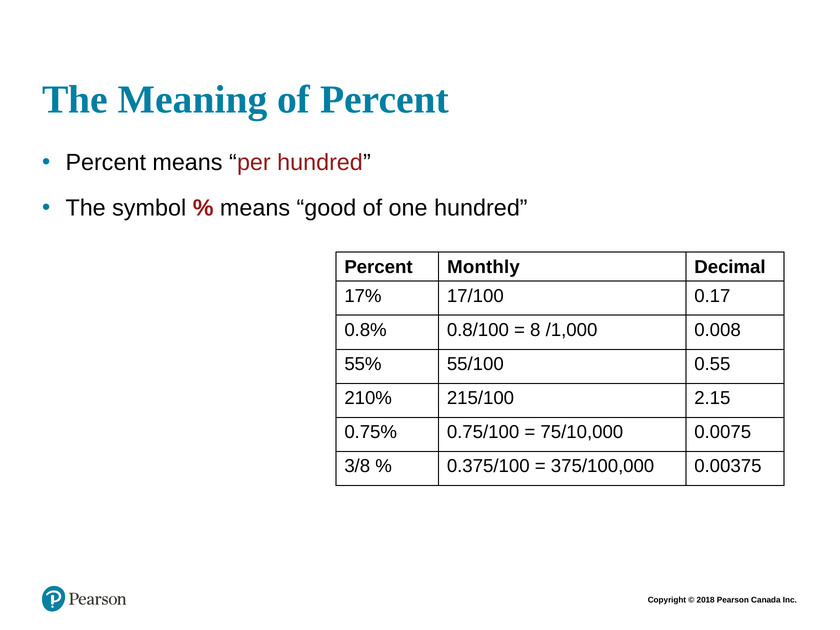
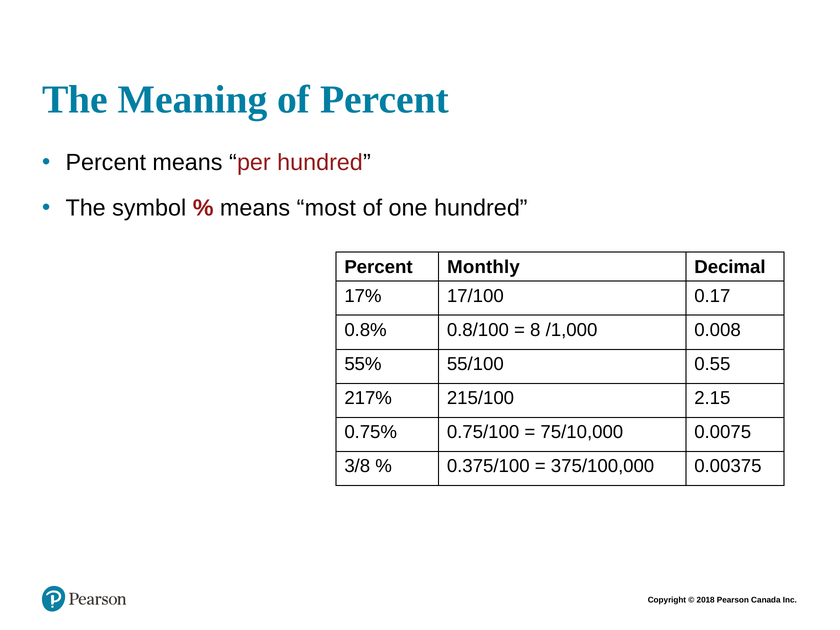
good: good -> most (326, 208)
210%: 210% -> 217% (368, 398)
